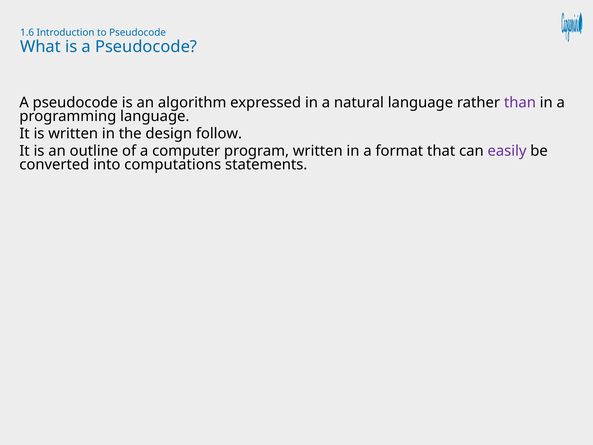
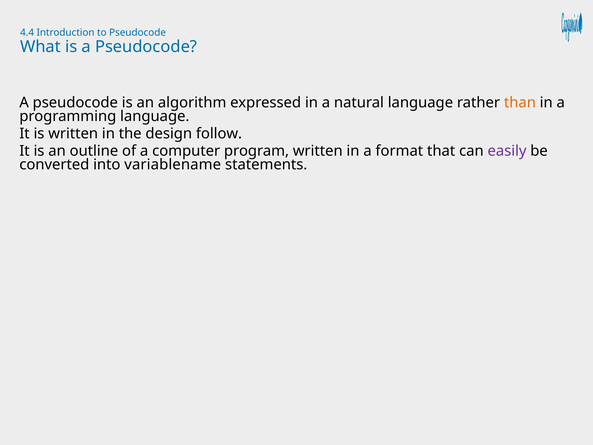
1.6: 1.6 -> 4.4 (27, 32)
than colour: purple -> orange (520, 103)
computations: computations -> variablename (173, 164)
